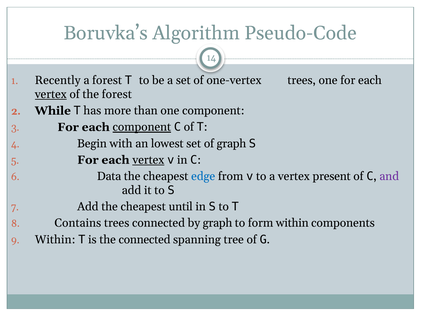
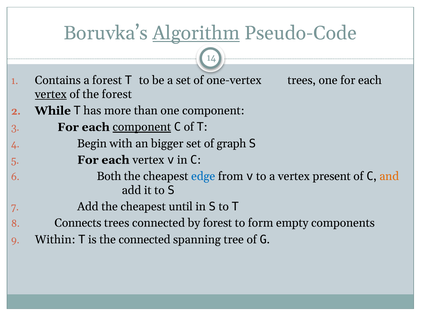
Algorithm underline: none -> present (196, 33)
Recently: Recently -> Contains (58, 80)
lowest: lowest -> bigger (167, 143)
vertex underline: present -> none (148, 160)
Data: Data -> Both (109, 176)
and colour: purple -> orange (389, 176)
Contains: Contains -> Connects (78, 223)
by graph: graph -> forest (218, 223)
form within: within -> empty (292, 223)
